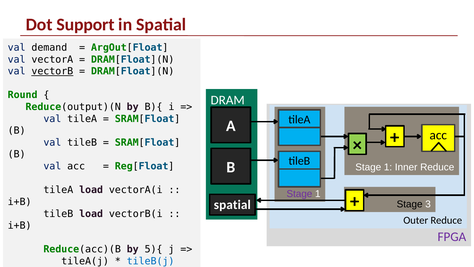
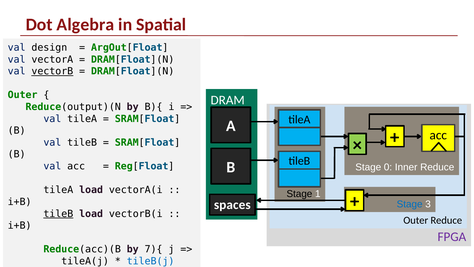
Support: Support -> Algebra (85, 25)
demand: demand -> design (49, 47)
Round: Round -> Outer (23, 95)
B Stage 1: 1 -> 0 (388, 167)
Stage colour: purple -> black (299, 194)
spatial: spatial -> spaces (232, 205)
Stage colour: black -> blue (410, 204)
tileB underline: none -> present (58, 213)
5){: 5){ -> 7){ (154, 249)
